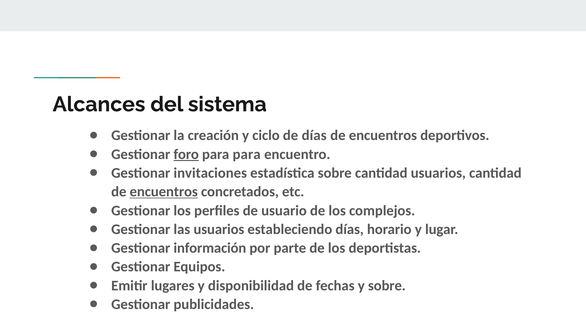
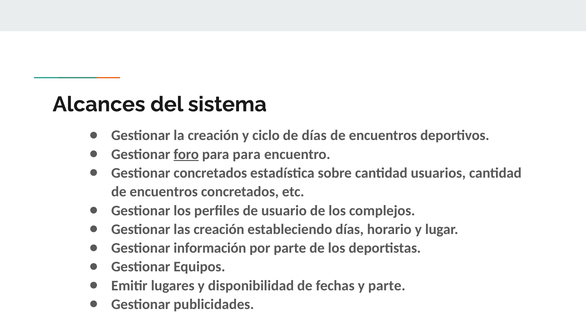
Gestionar invitaciones: invitaciones -> concretados (210, 173)
encuentros underline: present -> none (164, 192)
las usuarios: usuarios -> creación (219, 230)
y sobre: sobre -> parte (387, 286)
